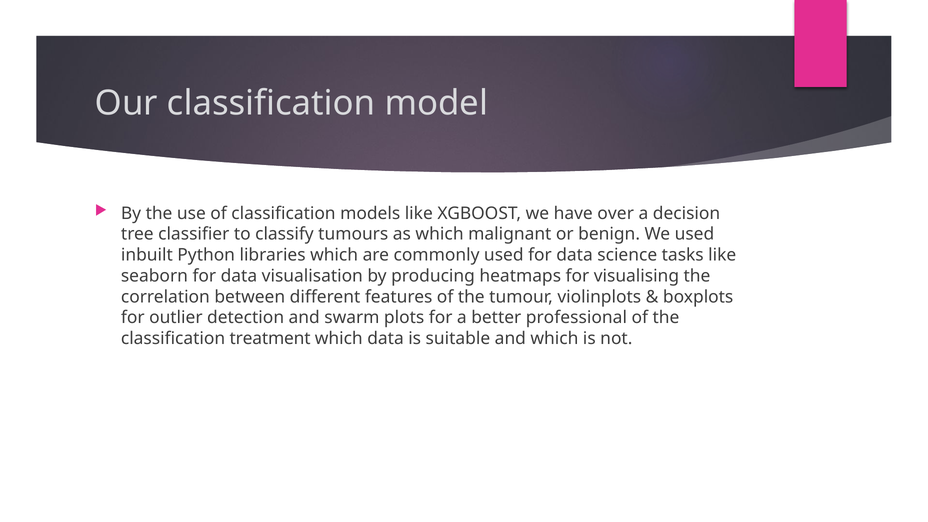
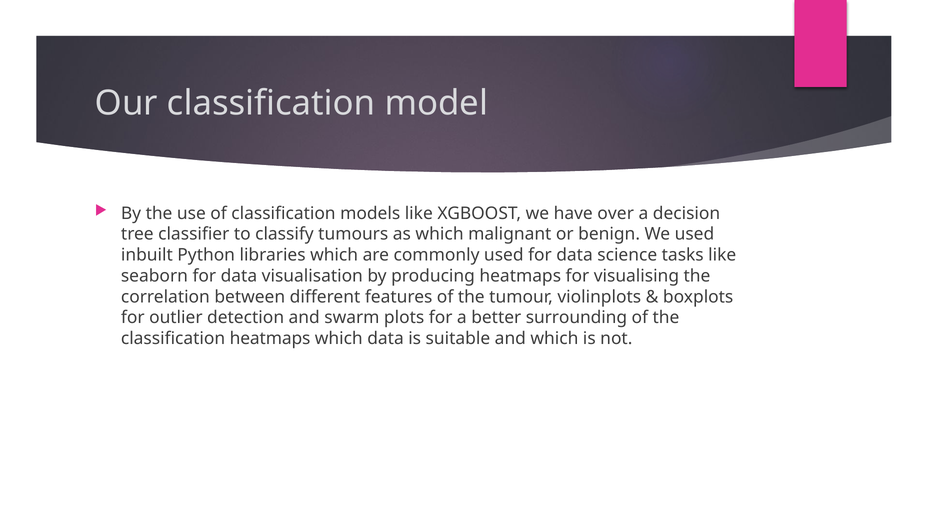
professional: professional -> surrounding (576, 318)
classification treatment: treatment -> heatmaps (270, 339)
